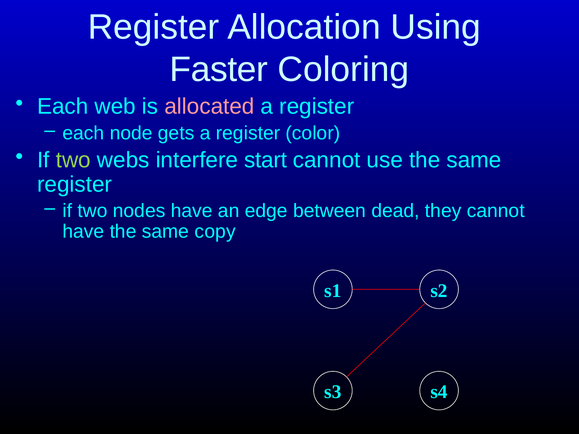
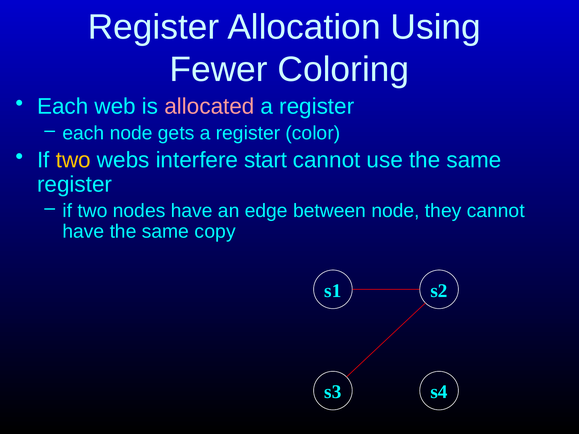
Faster: Faster -> Fewer (219, 70)
two colour: light green -> yellow (73, 160)
between dead: dead -> node (395, 211)
